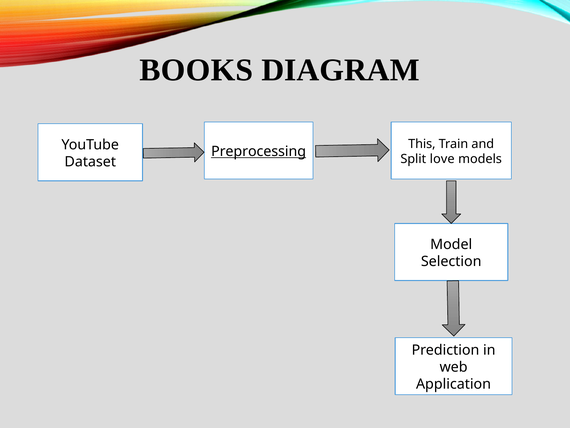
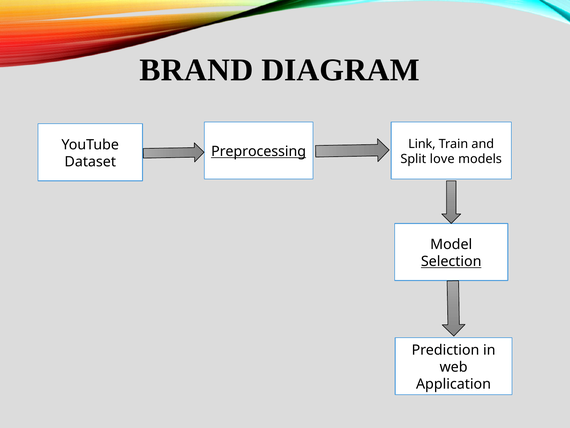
BOOKS: BOOKS -> BRAND (196, 70)
This: This -> Link (422, 144)
Selection underline: none -> present (451, 261)
